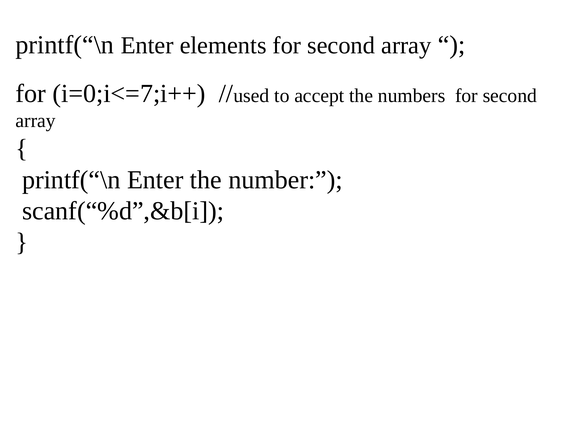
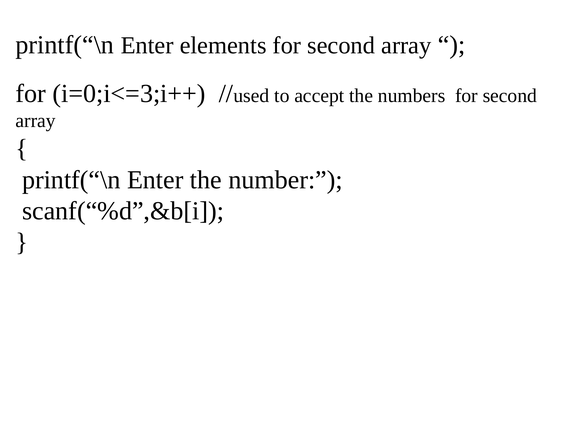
i=0;i<=7;i++: i=0;i<=7;i++ -> i=0;i<=3;i++ (129, 94)
